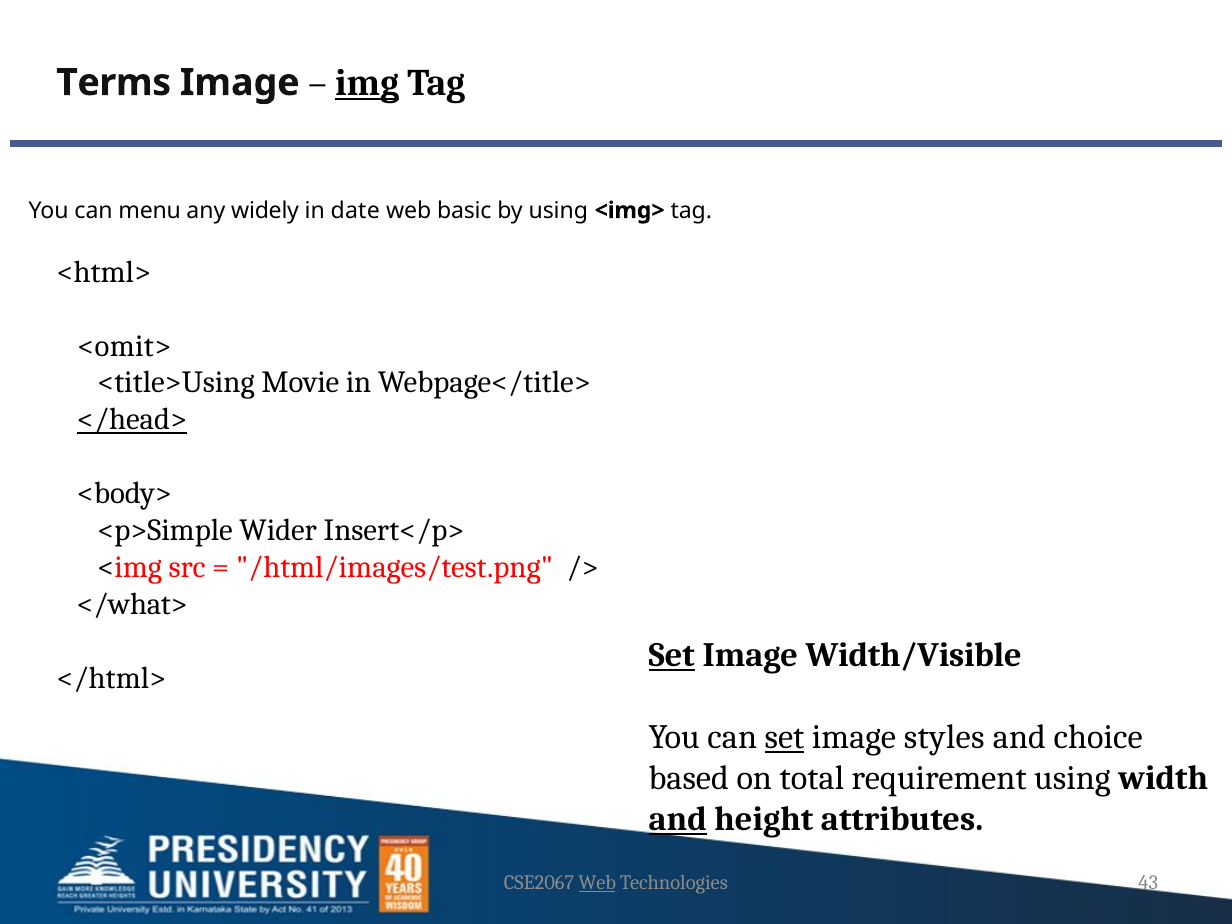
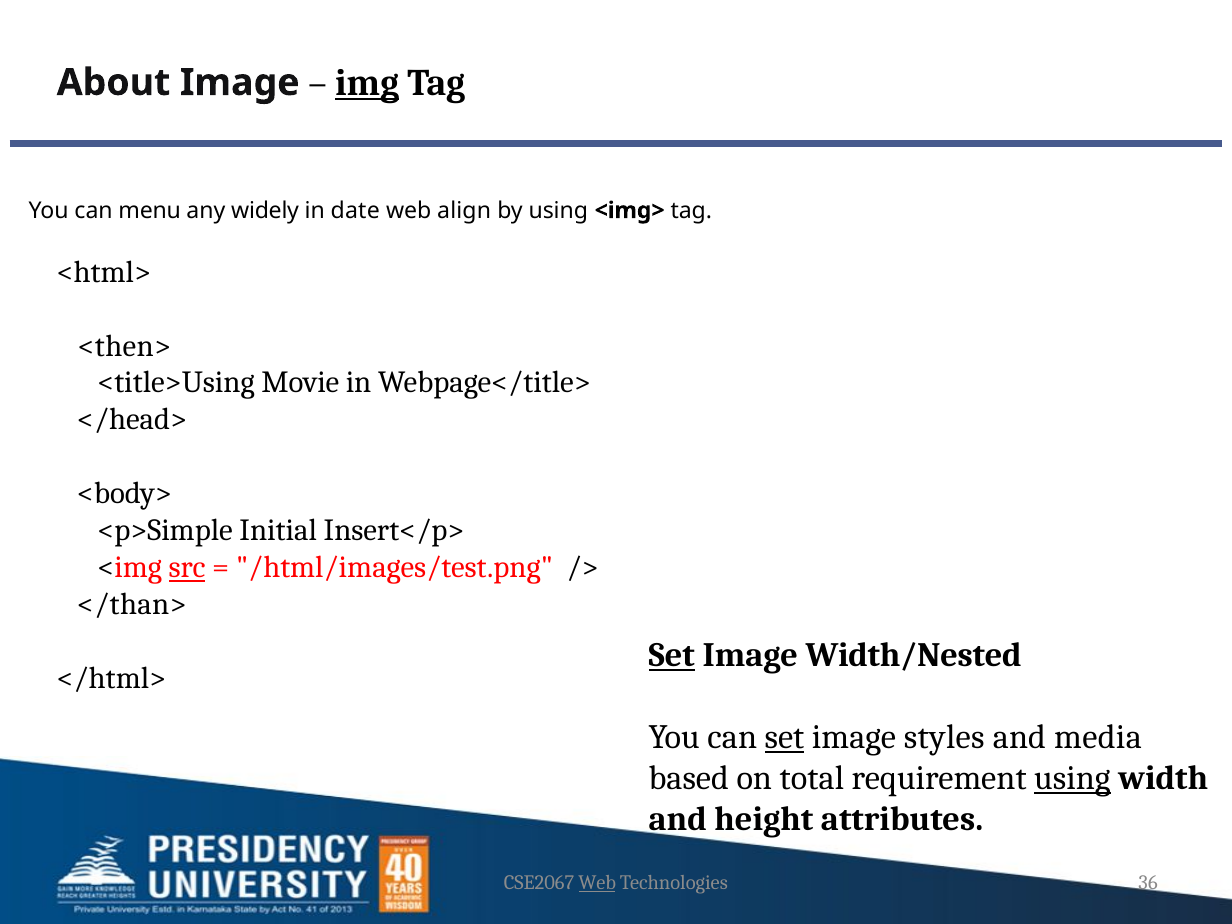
Terms: Terms -> About (113, 83)
basic: basic -> align (464, 210)
<omit>: <omit> -> <then> (124, 346)
</head> underline: present -> none (132, 420)
Wider: Wider -> Initial (278, 531)
src underline: none -> present (187, 568)
</what>: </what> -> </than> (132, 605)
Width/Visible: Width/Visible -> Width/Nested (914, 655)
choice: choice -> media (1098, 737)
using underline: none -> present (1072, 779)
and underline: present -> none (678, 820)
43: 43 -> 36 (1148, 882)
